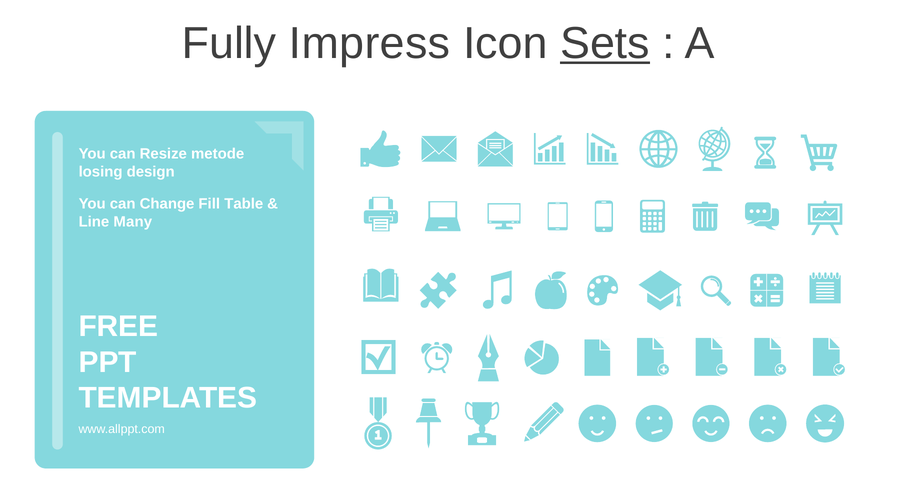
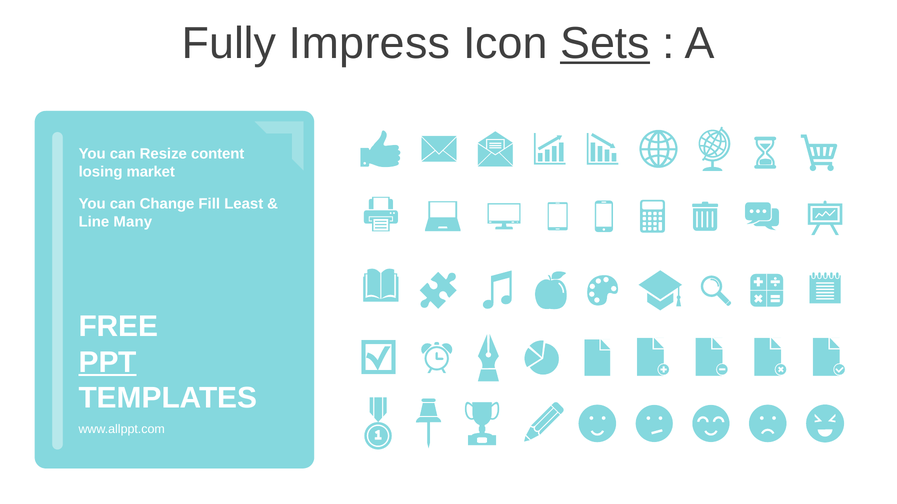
metode: metode -> content (218, 154)
design: design -> market (151, 172)
Table: Table -> Least (244, 204)
PPT underline: none -> present (108, 363)
